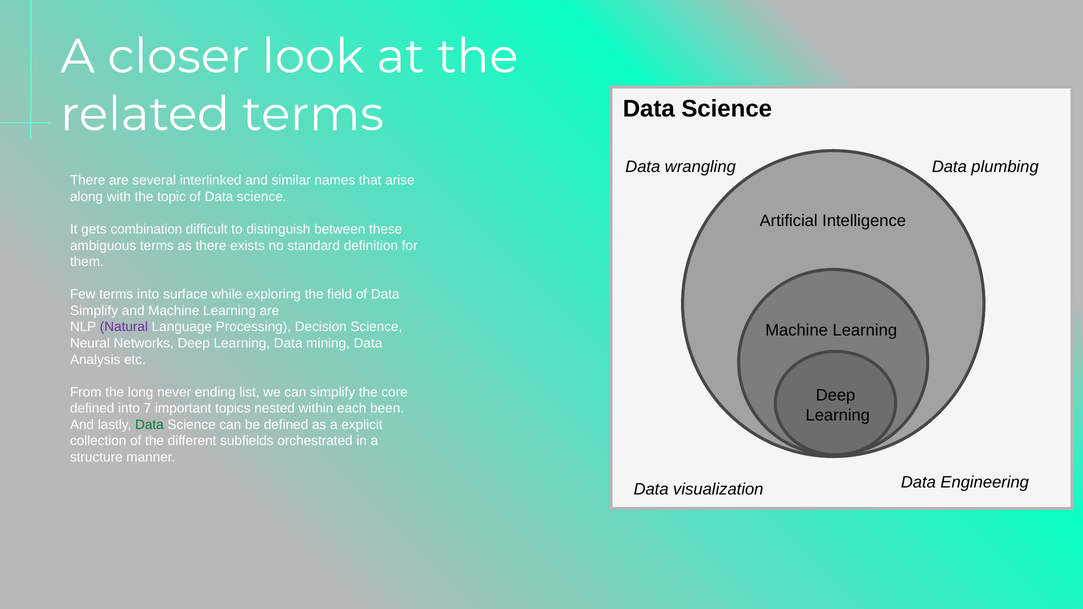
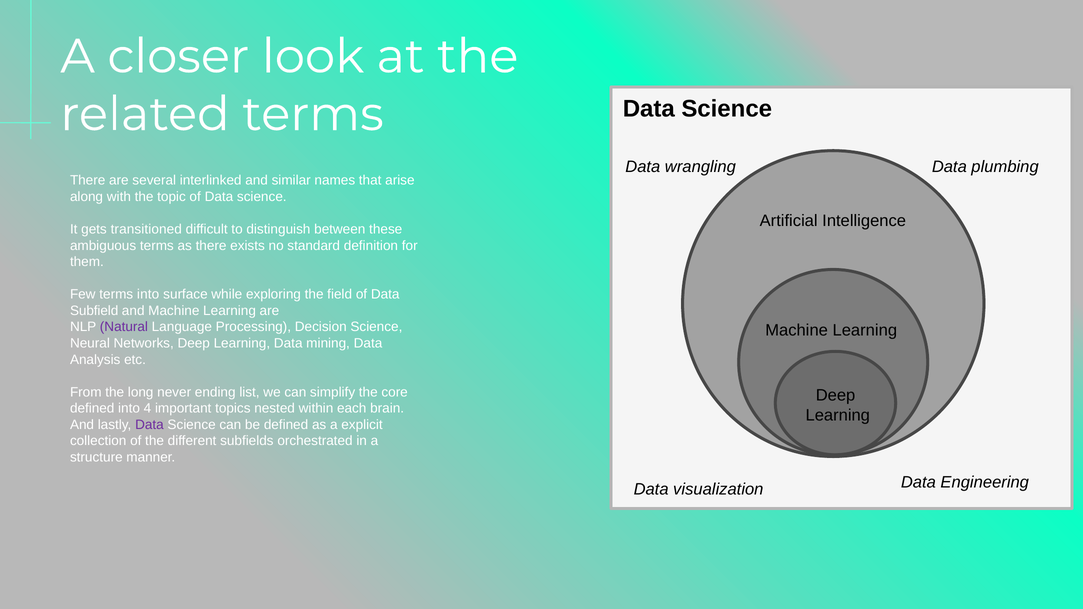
combination: combination -> transitioned (146, 229)
Simplify: Simplify -> Subfield (94, 311)
7: 7 -> 4 (147, 409)
been: been -> brain (387, 409)
Data colour: green -> purple (149, 425)
